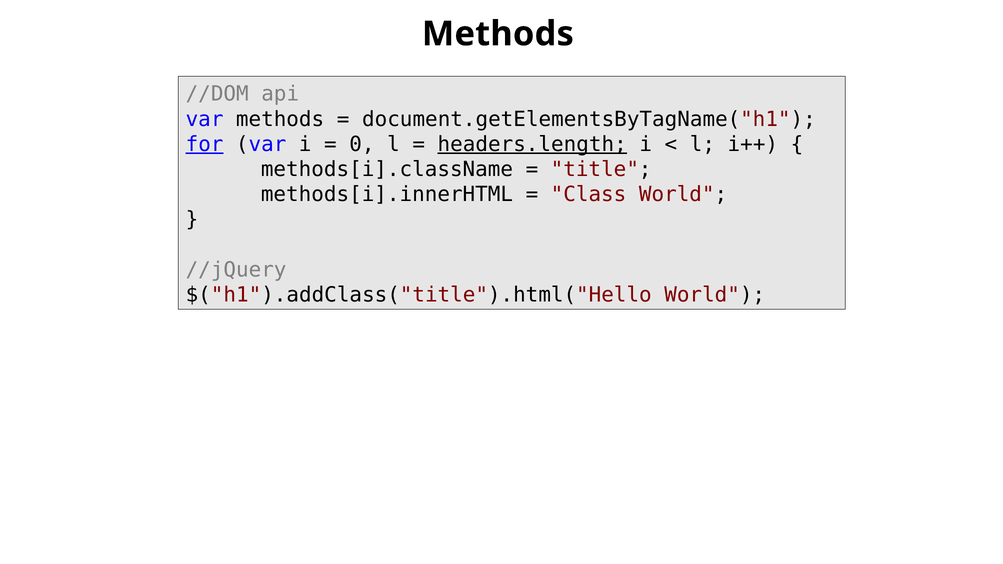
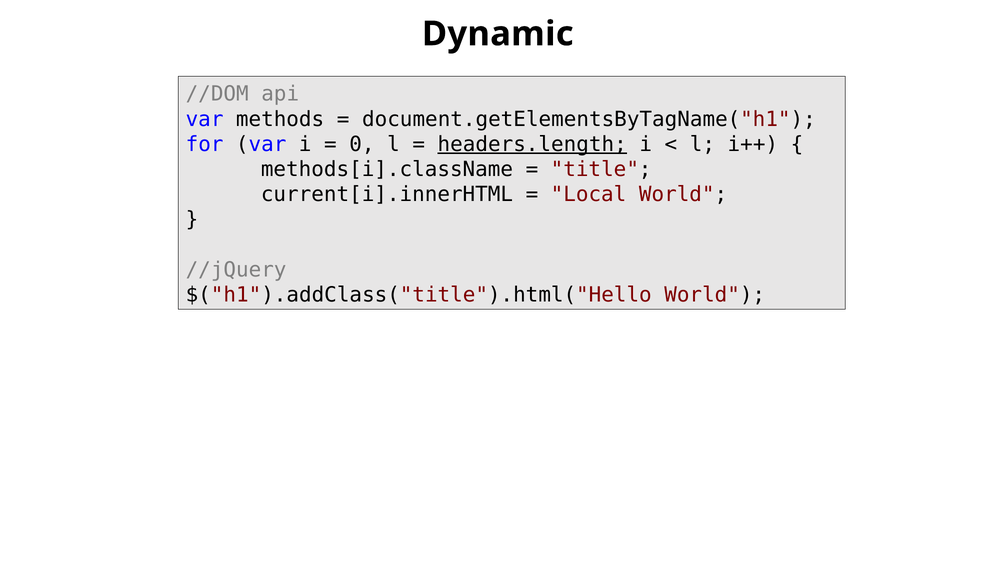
Methods: Methods -> Dynamic (498, 34)
for underline: present -> none (205, 144)
methods[i].innerHTML: methods[i].innerHTML -> current[i].innerHTML (387, 194)
Class: Class -> Local (589, 194)
